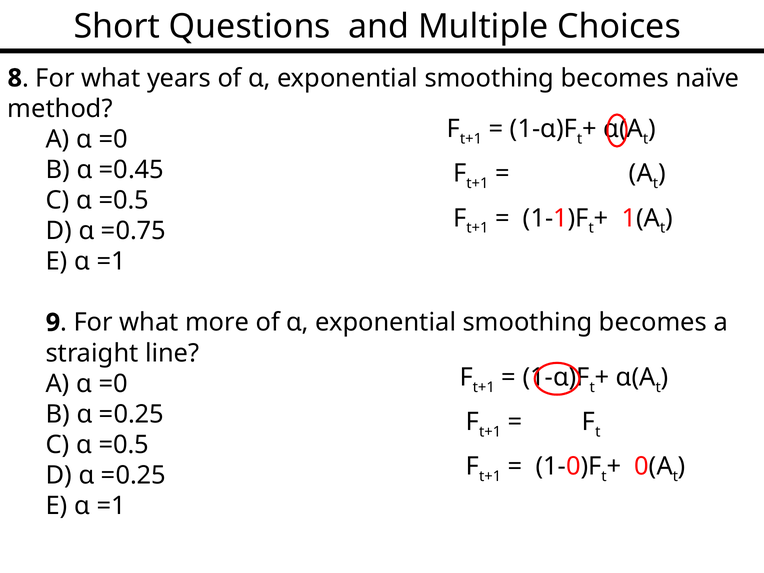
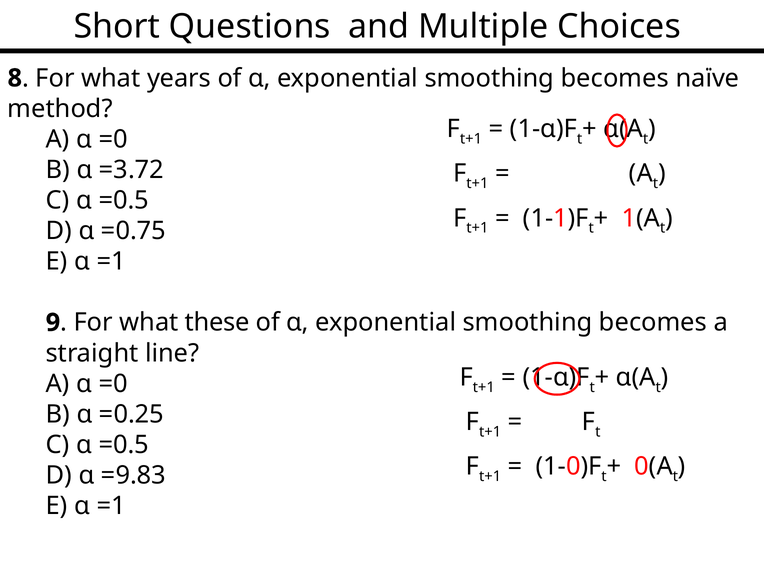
=0.45: =0.45 -> =3.72 (131, 170)
more: more -> these (217, 323)
D α =0.25: =0.25 -> =9.83 (134, 475)
